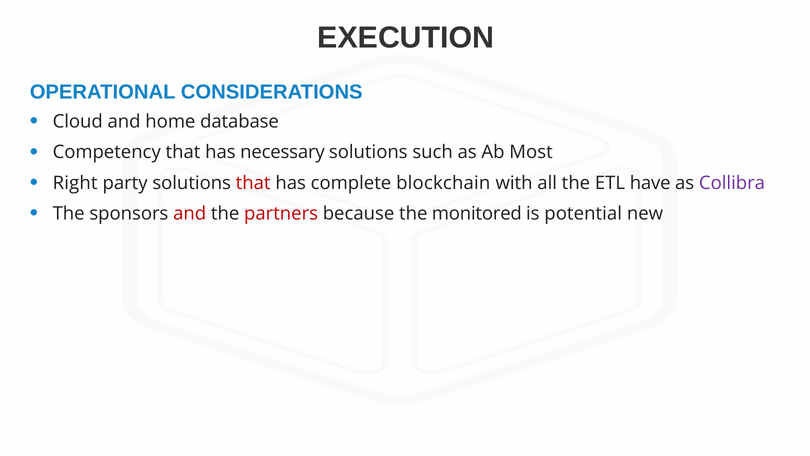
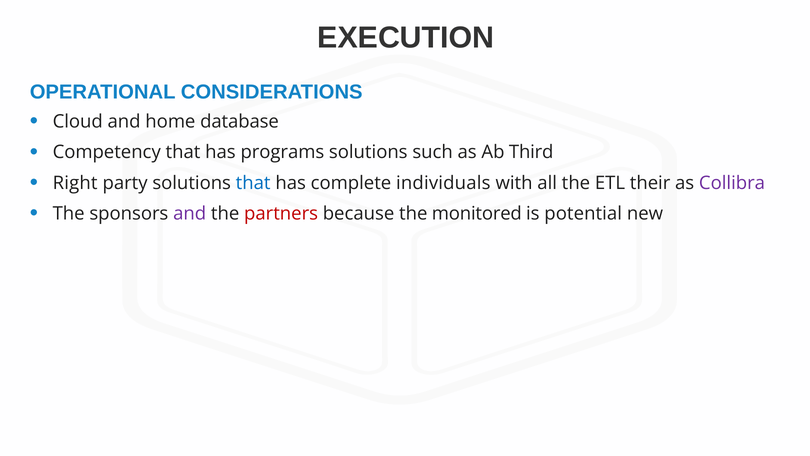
necessary: necessary -> programs (282, 152)
Most: Most -> Third (531, 152)
that colour: red -> blue (253, 183)
blockchain: blockchain -> individuals (443, 183)
have: have -> their (650, 183)
and colour: red -> purple (190, 214)
